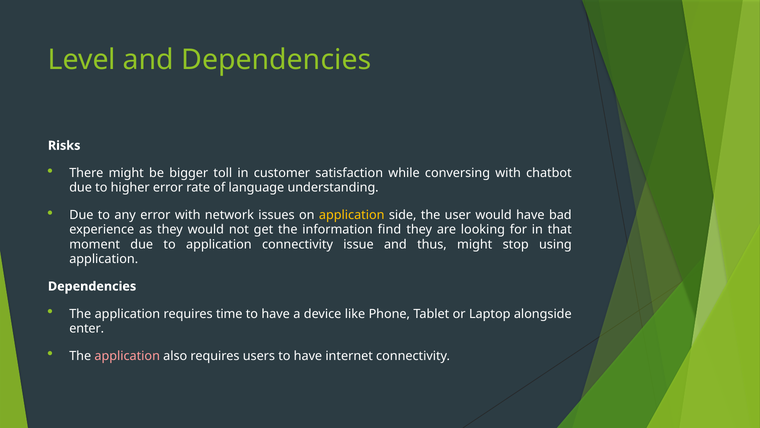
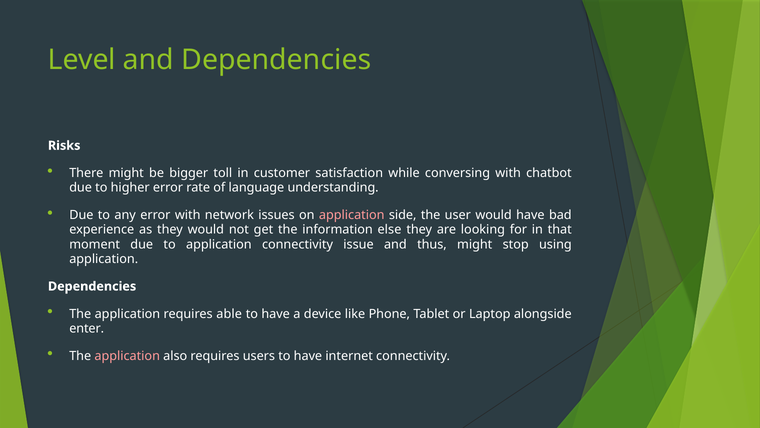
application colour: yellow -> pink (352, 215)
find: find -> else (389, 229)
time: time -> able (229, 313)
